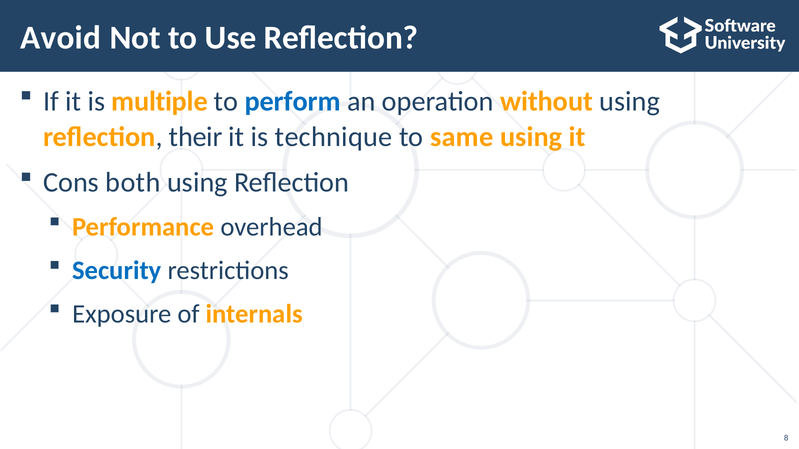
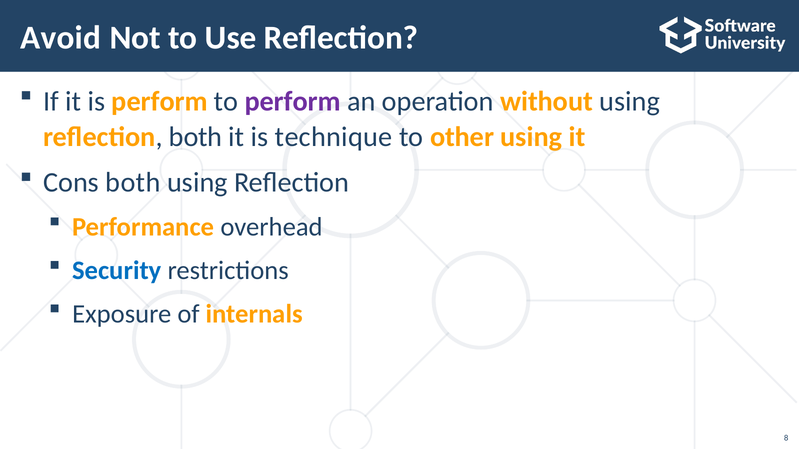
is multiple: multiple -> perform (160, 101)
perform colour: blue -> purple (293, 101)
reflection their: their -> both (196, 137)
same: same -> other (462, 137)
